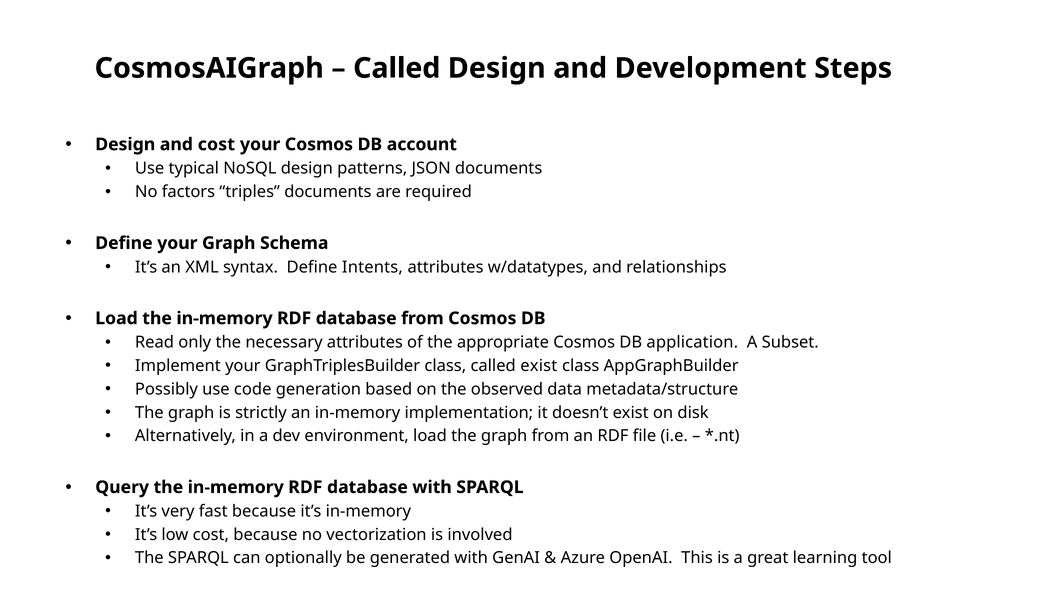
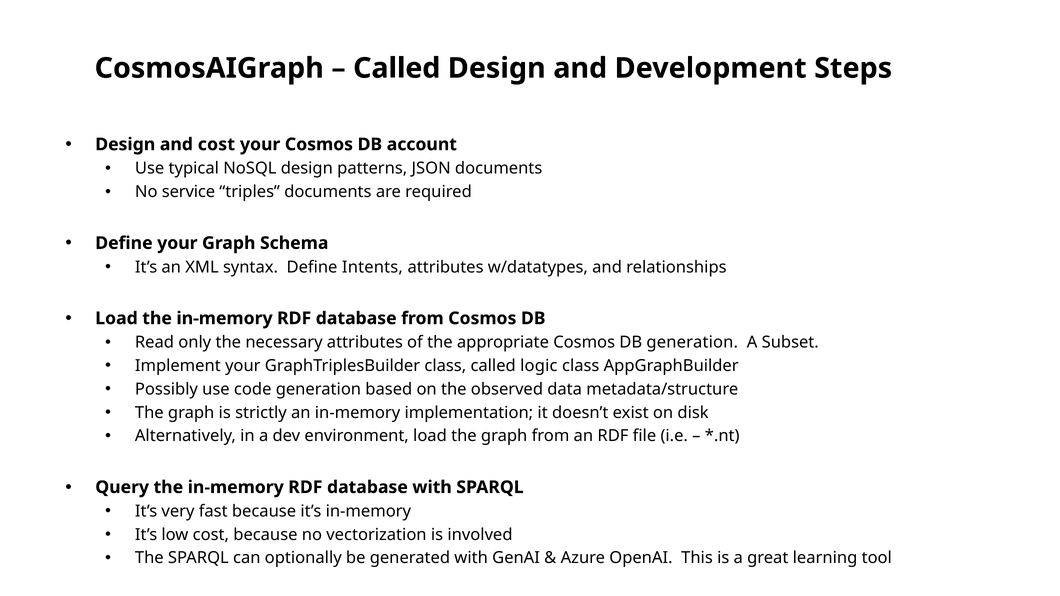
factors: factors -> service (188, 192)
DB application: application -> generation (692, 342)
called exist: exist -> logic (539, 366)
